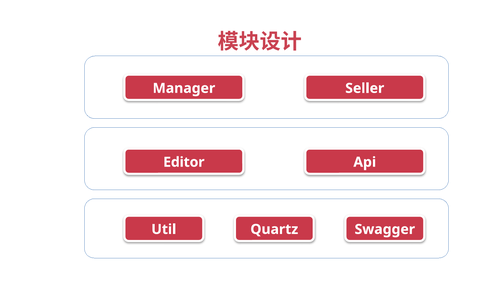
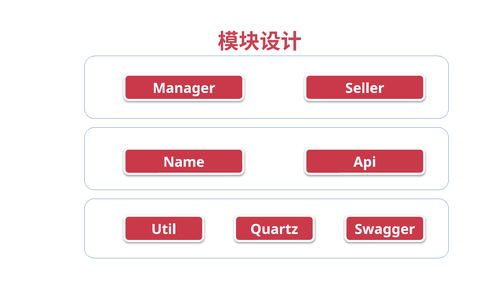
Editor: Editor -> Name (184, 162)
